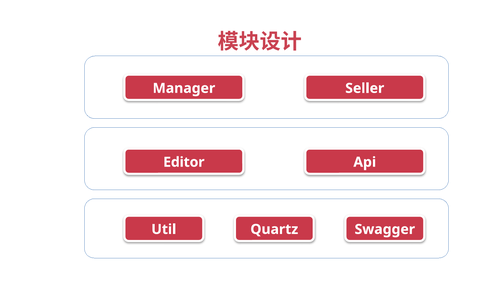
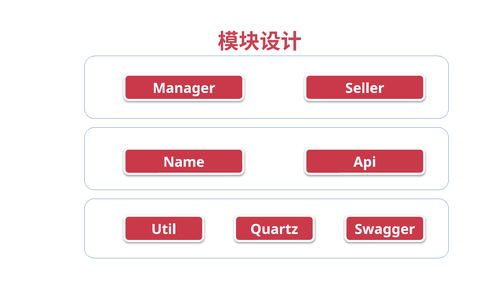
Editor: Editor -> Name (184, 162)
